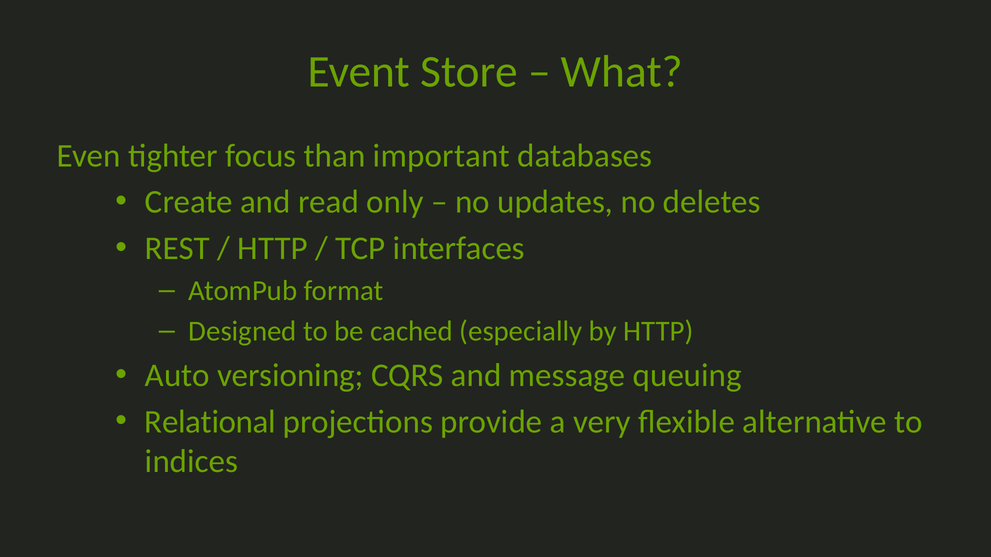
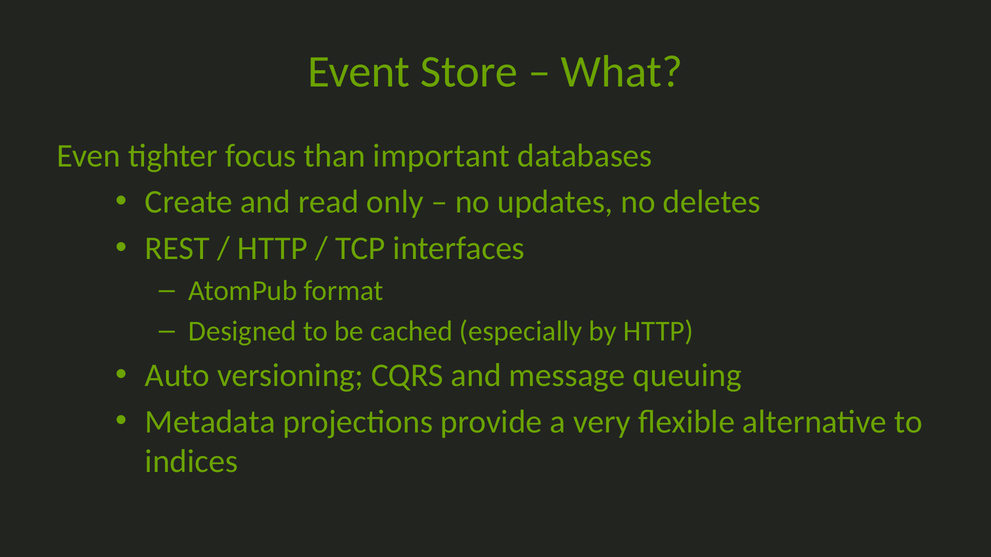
Relational: Relational -> Metadata (210, 422)
